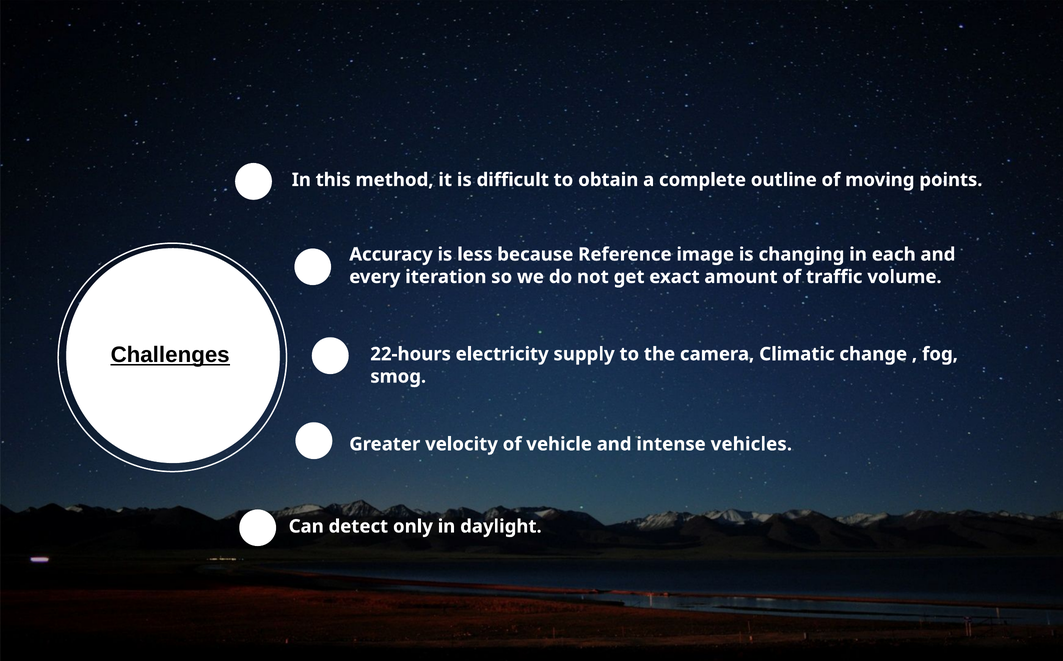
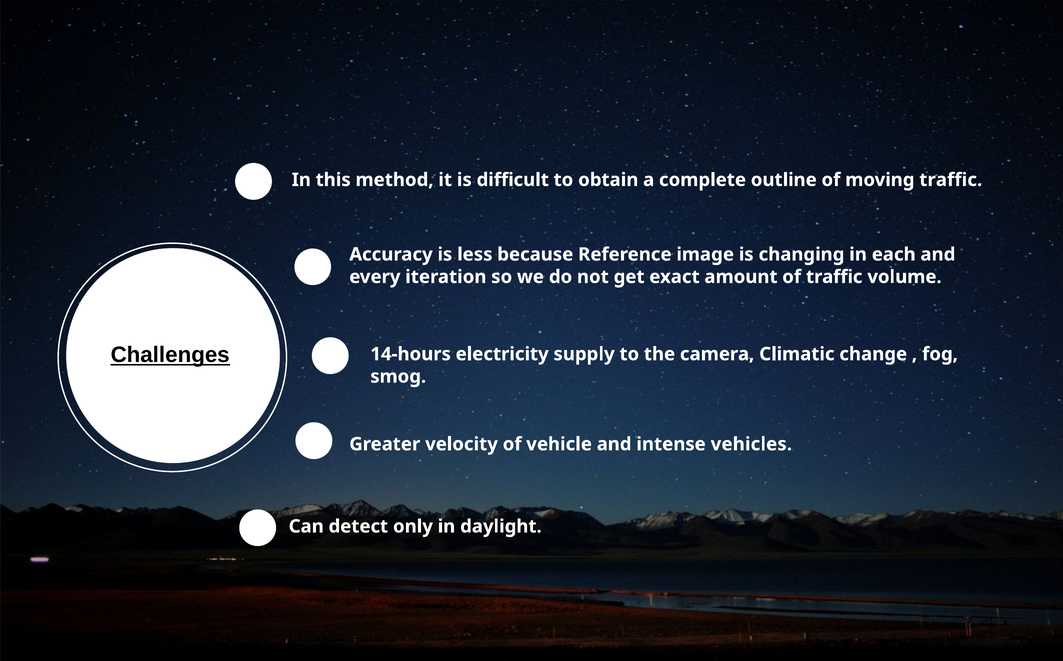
moving points: points -> traffic (951, 180)
22-hours: 22-hours -> 14-hours (411, 354)
